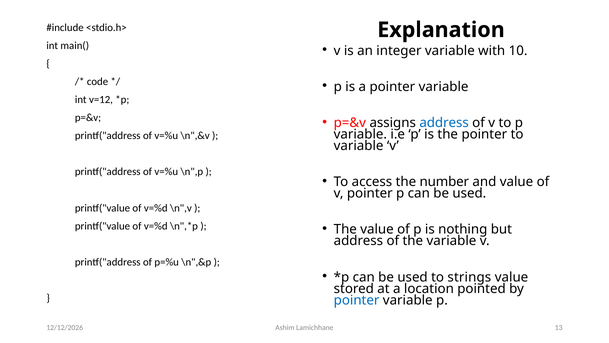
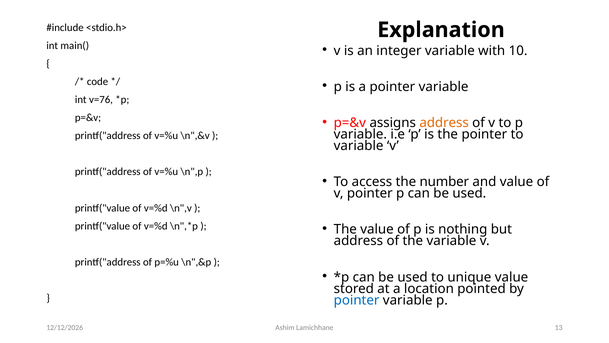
v=12: v=12 -> v=76 (101, 100)
address colour: blue -> orange (444, 123)
strings: strings -> unique (469, 277)
